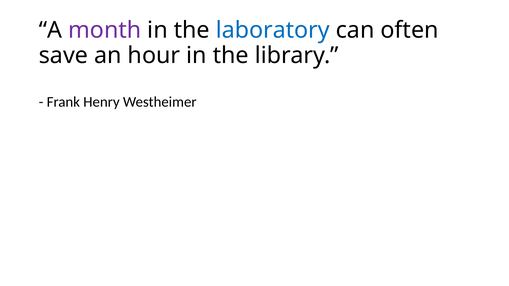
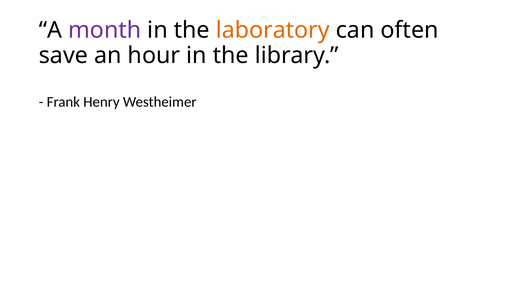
laboratory colour: blue -> orange (273, 30)
